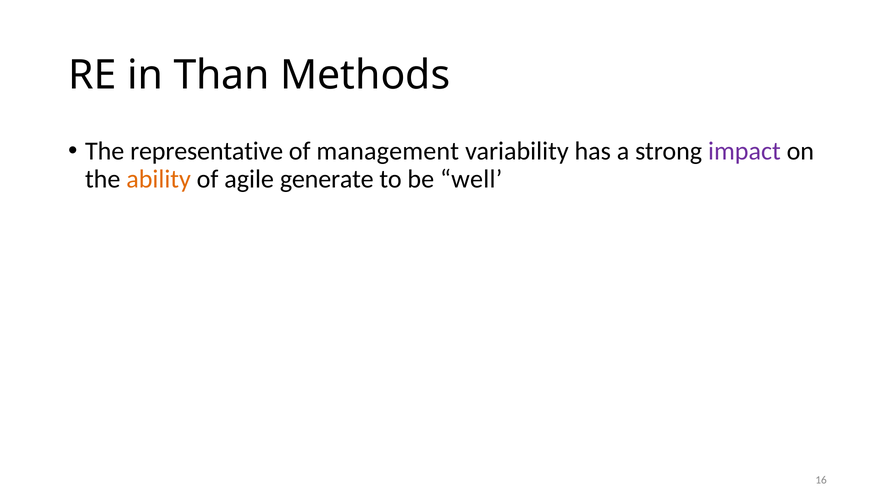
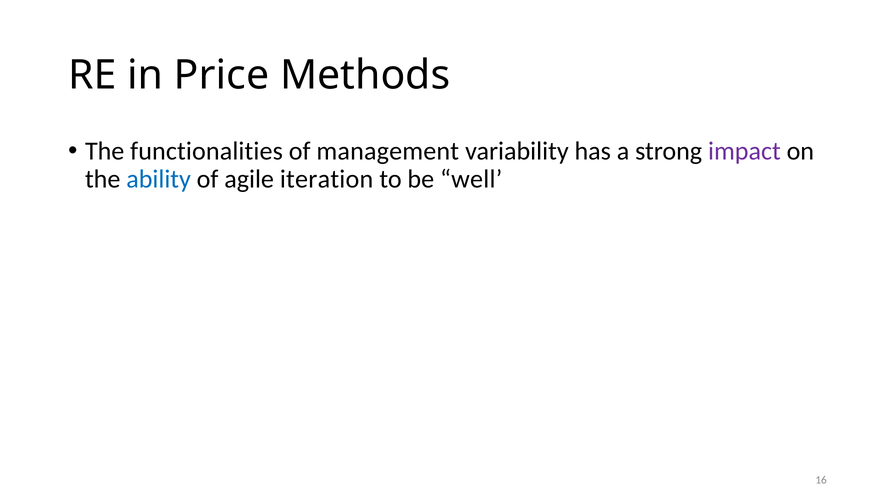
Than: Than -> Price (222, 75)
representative: representative -> functionalities (207, 151)
ability colour: orange -> blue (159, 180)
generate: generate -> iteration (327, 180)
